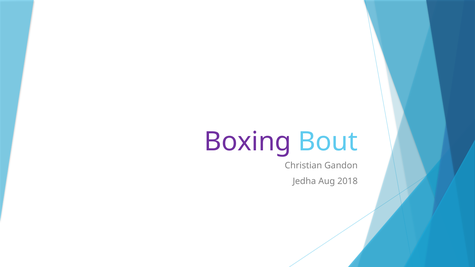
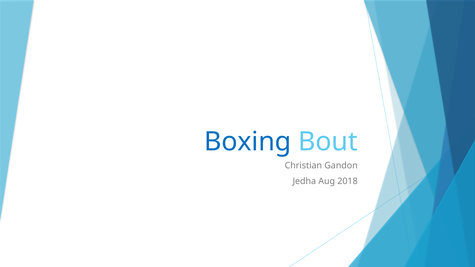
Boxing colour: purple -> blue (248, 142)
